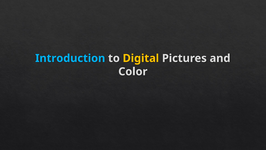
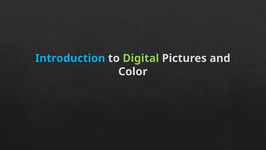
Digital colour: yellow -> light green (141, 58)
